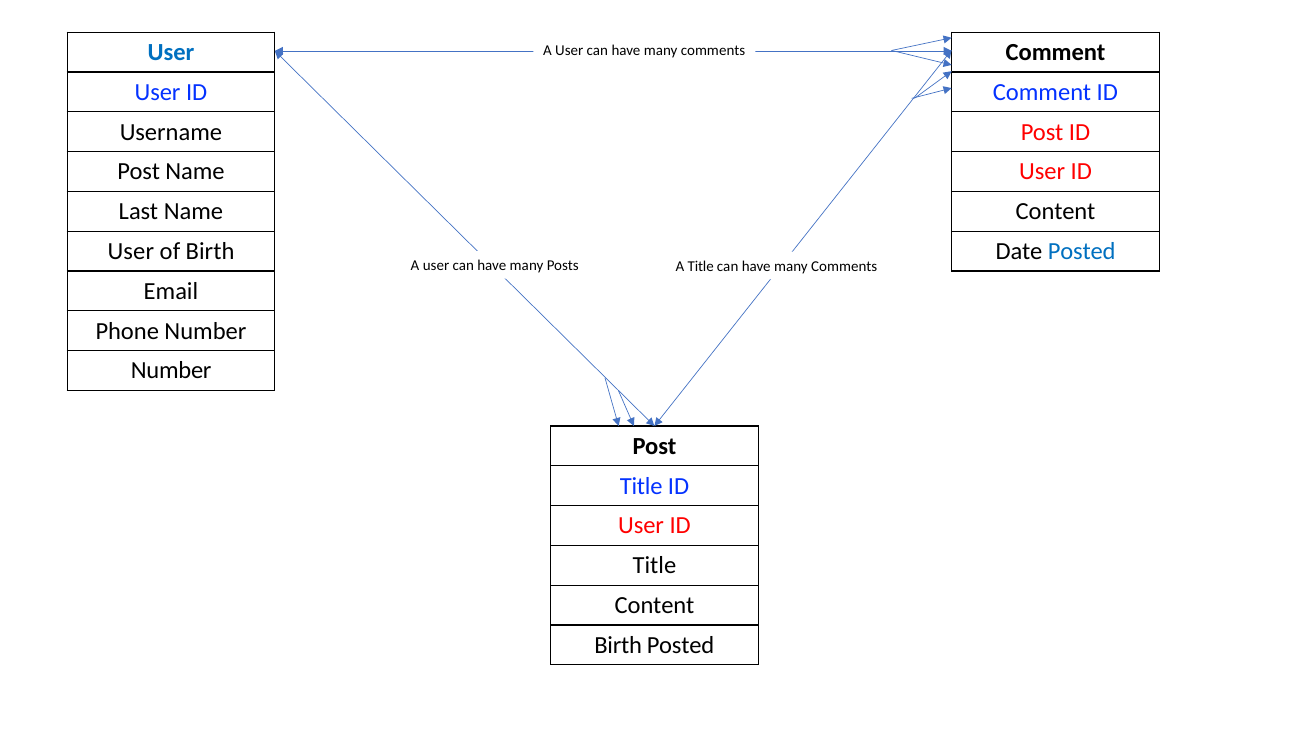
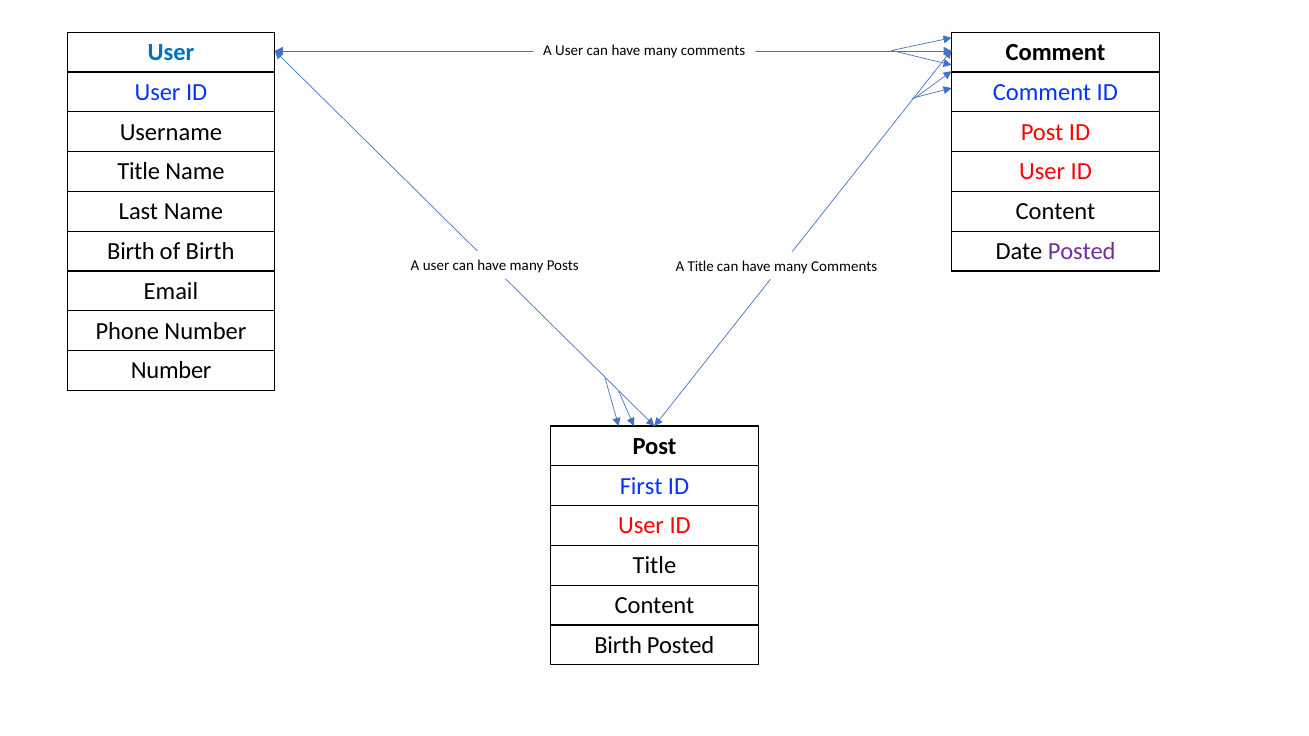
Post: Post -> Title (139, 172)
User: User -> Birth (131, 251)
Posted colour: blue -> purple (1082, 251)
Title: Title -> First (641, 486)
